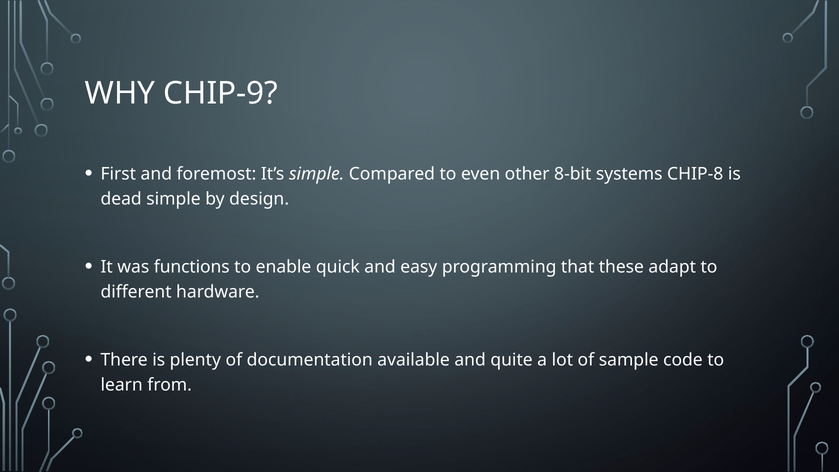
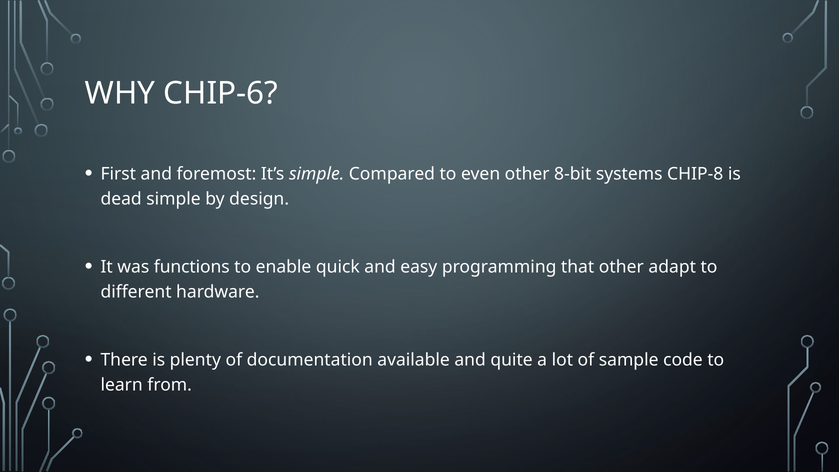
CHIP-9: CHIP-9 -> CHIP-6 (221, 93)
that these: these -> other (621, 267)
